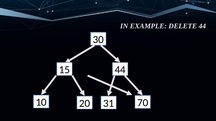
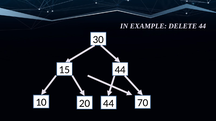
20 31: 31 -> 44 (109, 104)
